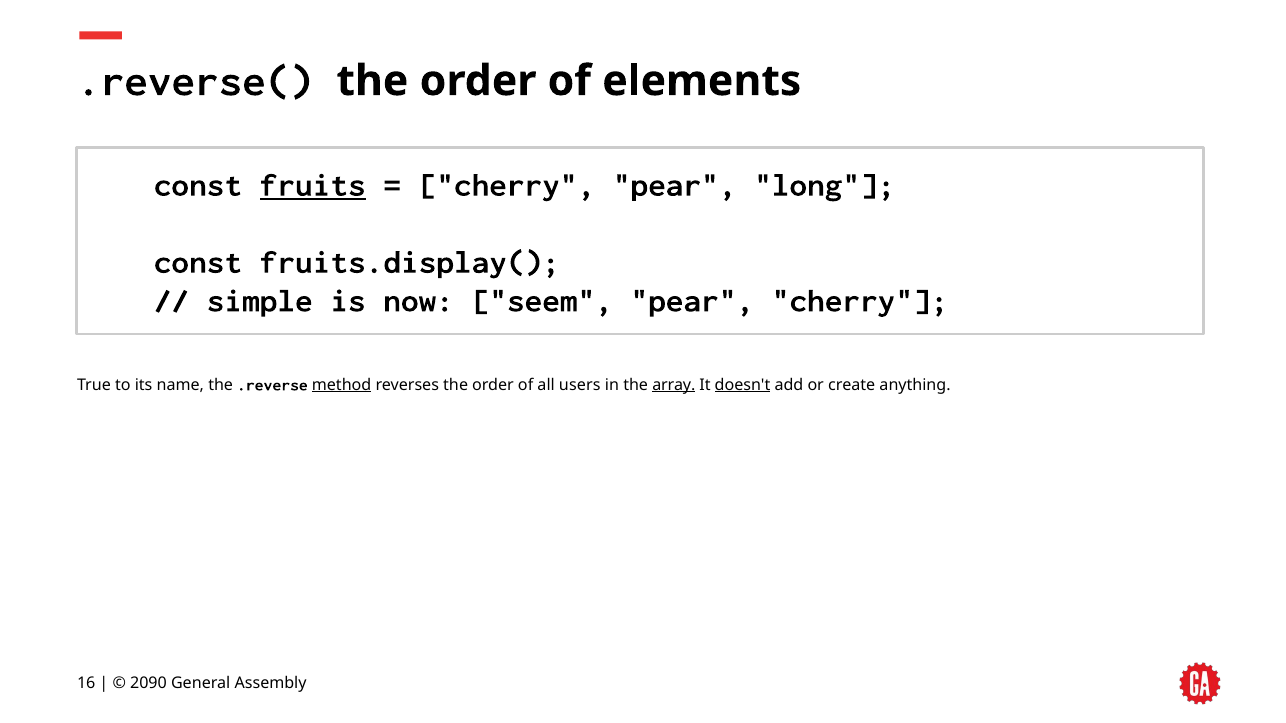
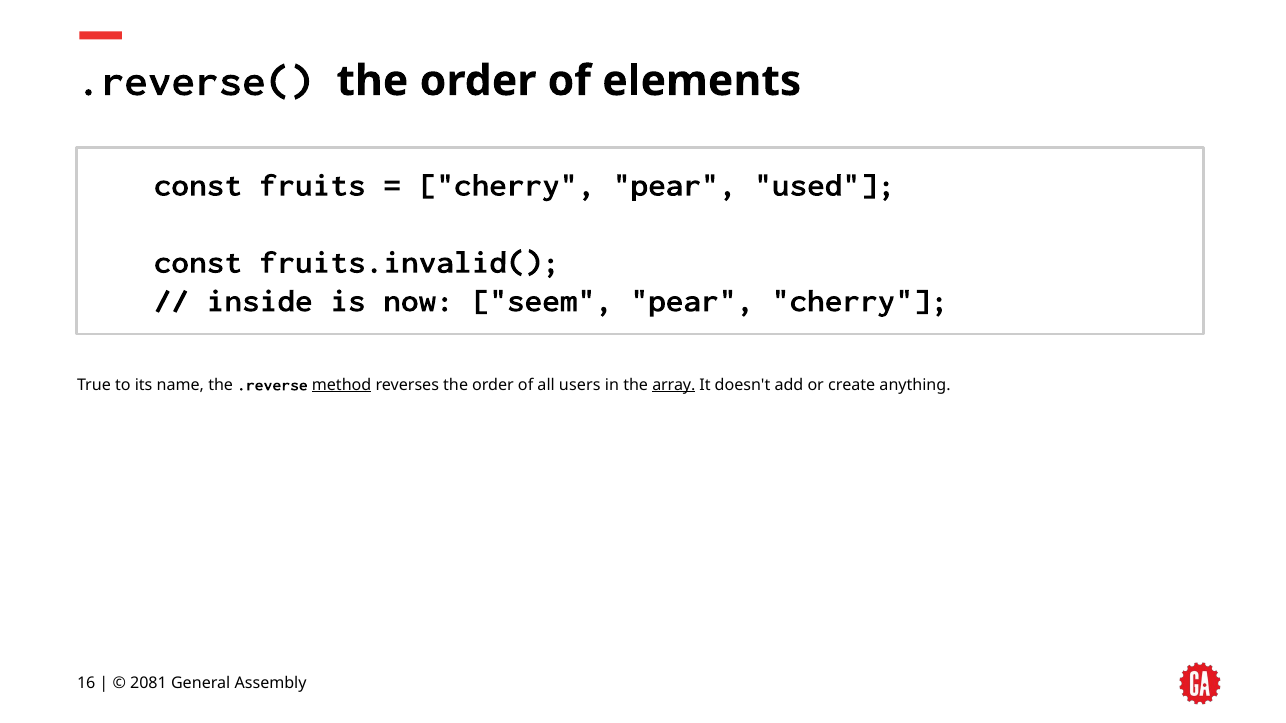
fruits underline: present -> none (313, 185)
long: long -> used (825, 185)
fruits.display(: fruits.display( -> fruits.invalid( (410, 262)
simple: simple -> inside (260, 301)
doesn't underline: present -> none (743, 385)
2090: 2090 -> 2081 (148, 683)
